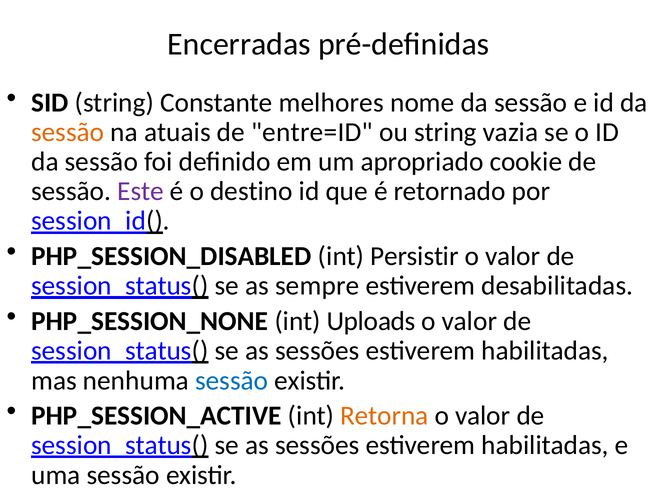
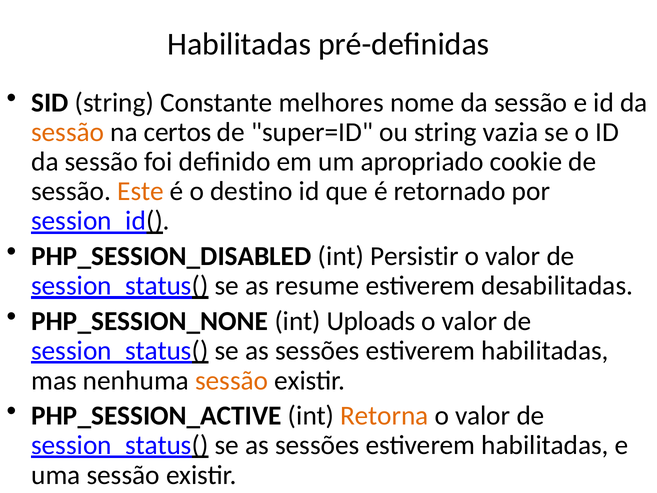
Encerradas: Encerradas -> Habilitadas (239, 44)
atuais: atuais -> certos (178, 132)
entre=ID: entre=ID -> super=ID (312, 132)
Este colour: purple -> orange (141, 191)
sempre: sempre -> resume (317, 286)
sessão colour: blue -> orange (232, 380)
